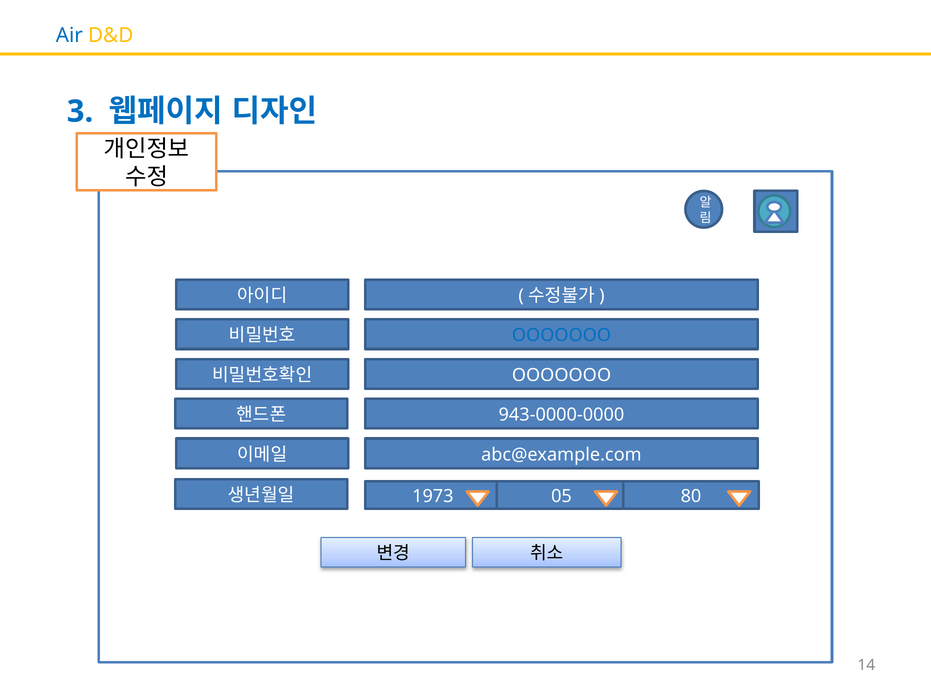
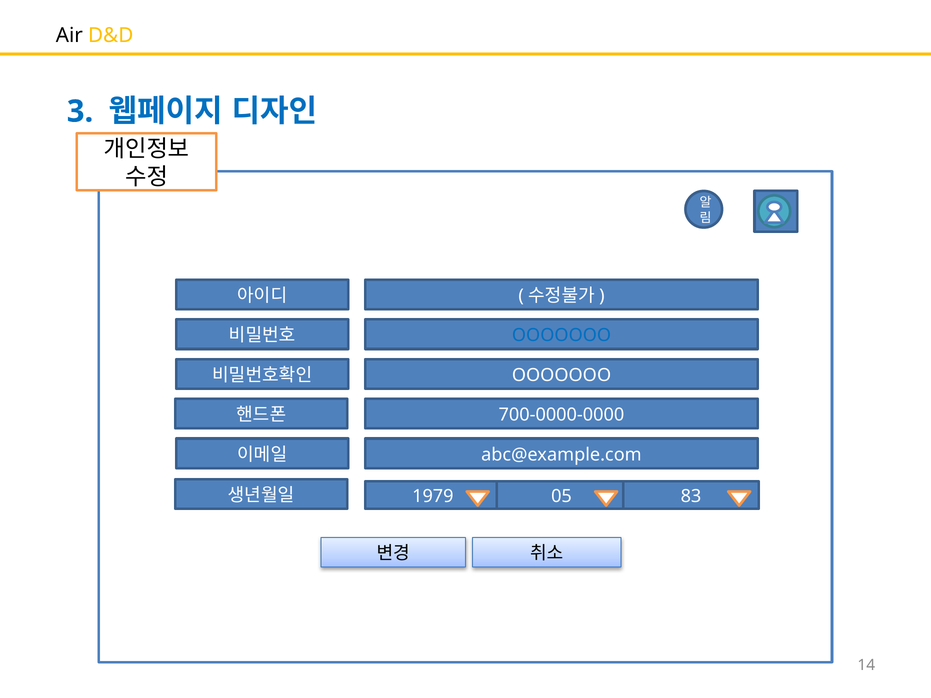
Air colour: blue -> black (69, 36)
943-0000-0000: 943-0000-0000 -> 700-0000-0000 (561, 415)
1973: 1973 -> 1979 (433, 497)
80: 80 -> 83 (691, 497)
